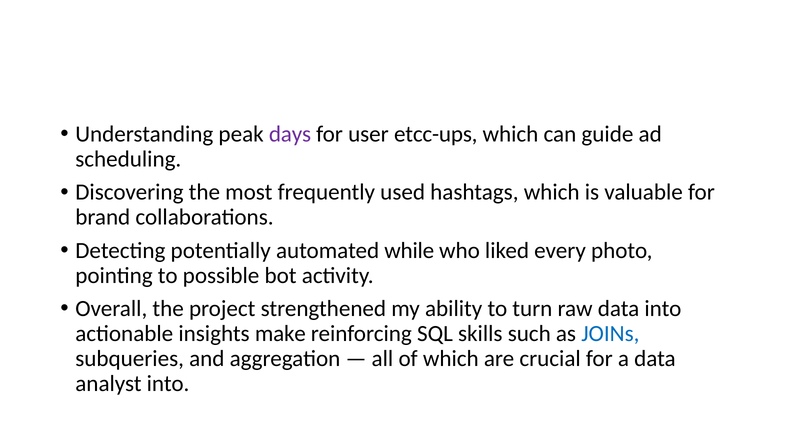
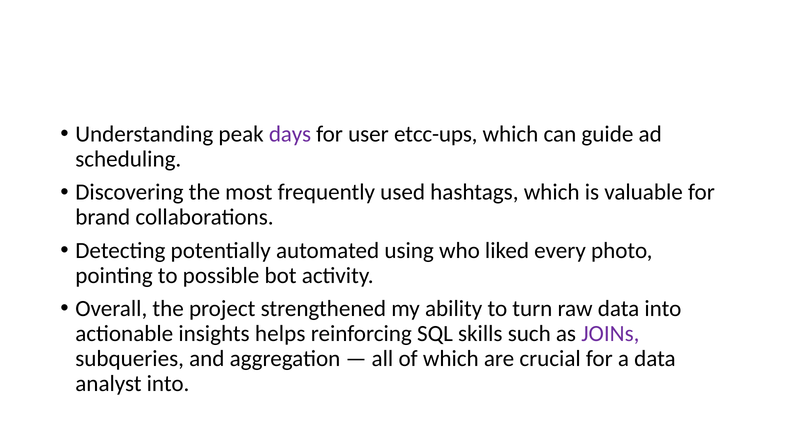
while: while -> using (409, 251)
make: make -> helps (280, 334)
JOINs colour: blue -> purple (610, 334)
